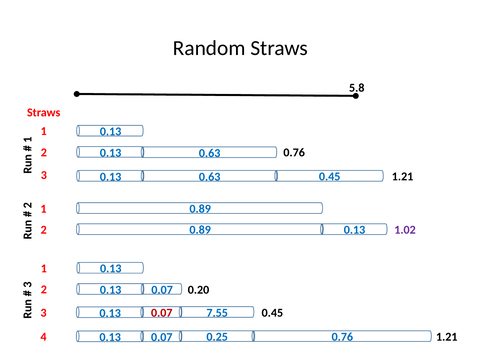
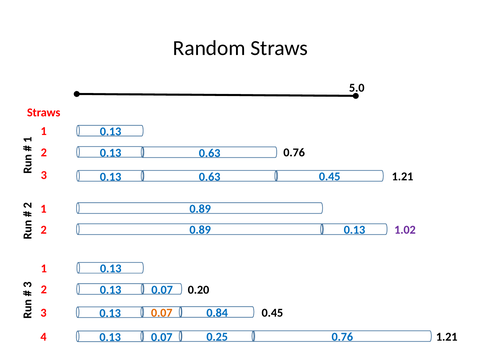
5.8: 5.8 -> 5.0 (357, 88)
7.55: 7.55 -> 0.84 (217, 313)
0.07 colour: red -> orange (162, 313)
